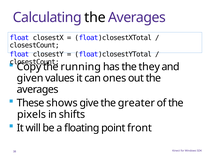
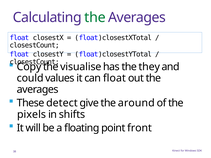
the colour: black -> green (95, 17)
running: running -> visualise (81, 67)
given: given -> could (30, 78)
can ones: ones -> float (114, 78)
shows: shows -> detect (62, 103)
greater: greater -> around (136, 103)
